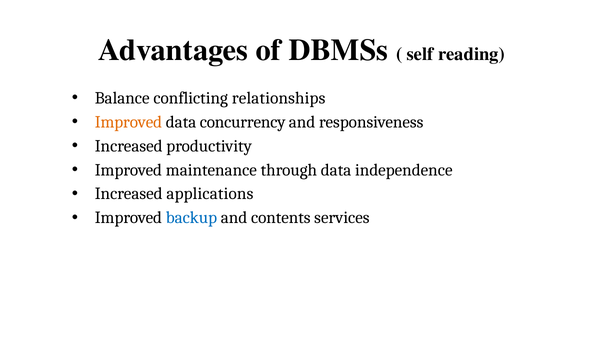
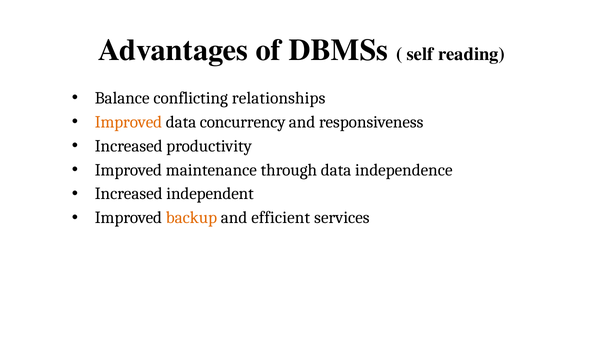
applications: applications -> independent (210, 194)
backup colour: blue -> orange (191, 218)
contents: contents -> efficient (281, 218)
